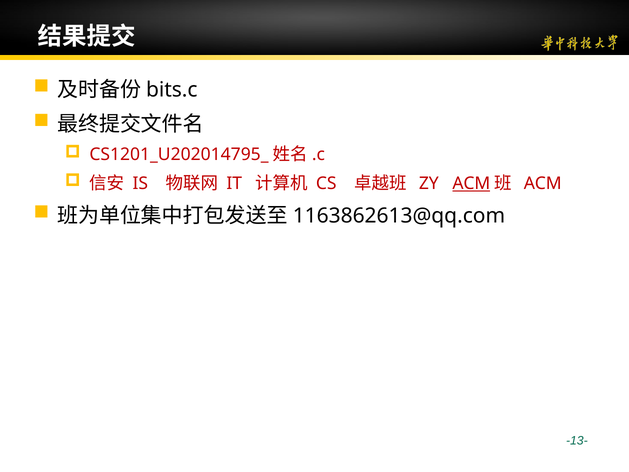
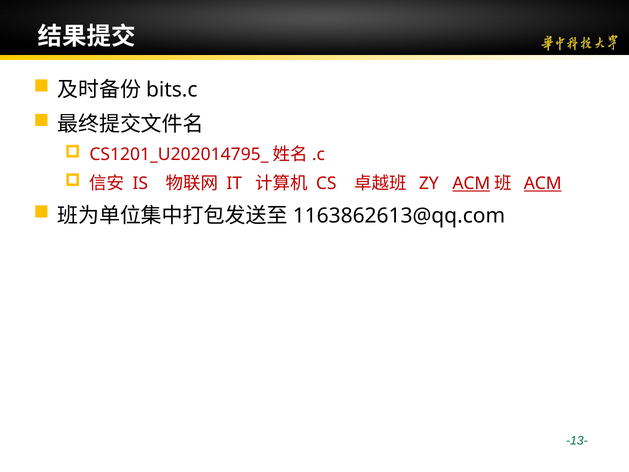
ACM underline: none -> present (543, 183)
